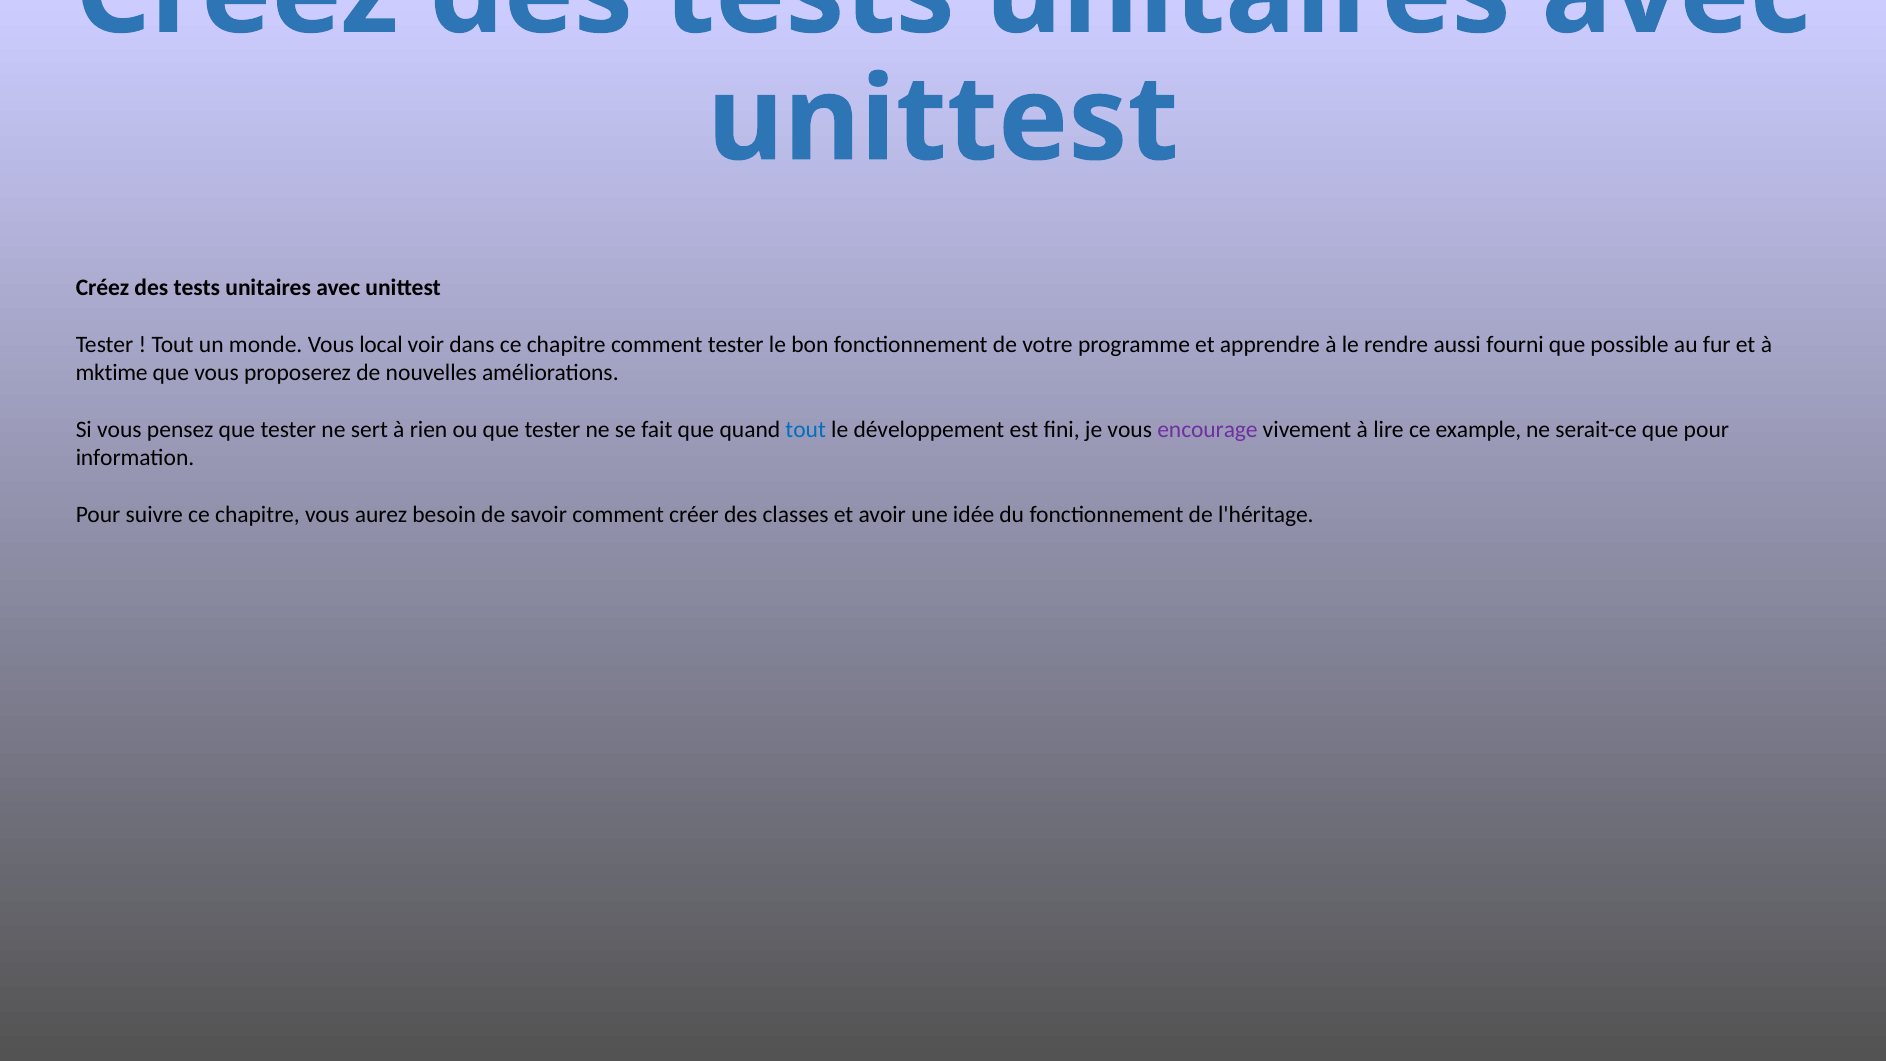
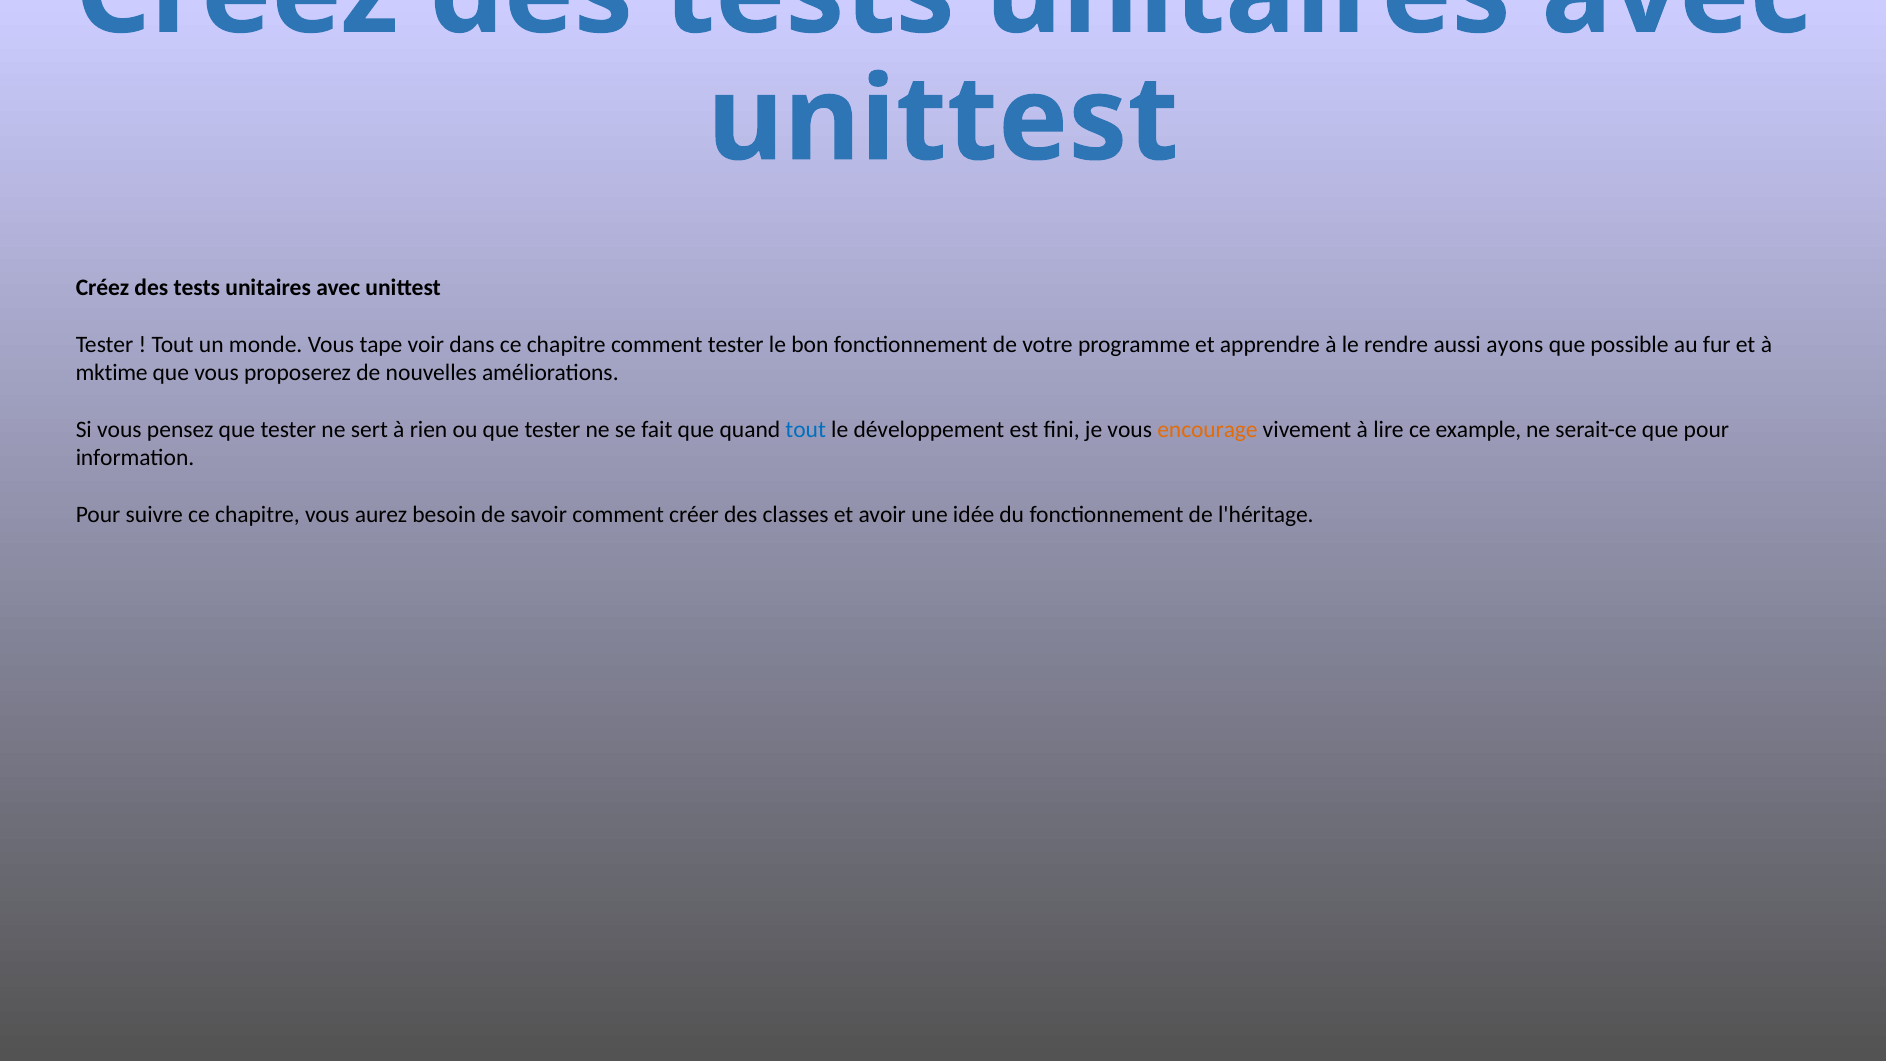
local: local -> tape (381, 345)
fourni: fourni -> ayons (1515, 345)
encourage colour: purple -> orange (1208, 429)
